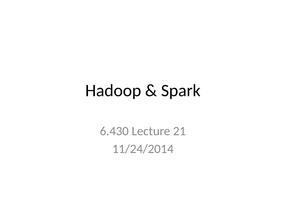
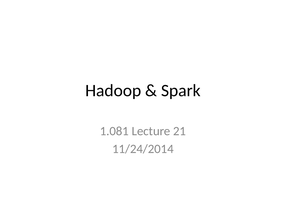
6.430: 6.430 -> 1.081 (114, 131)
